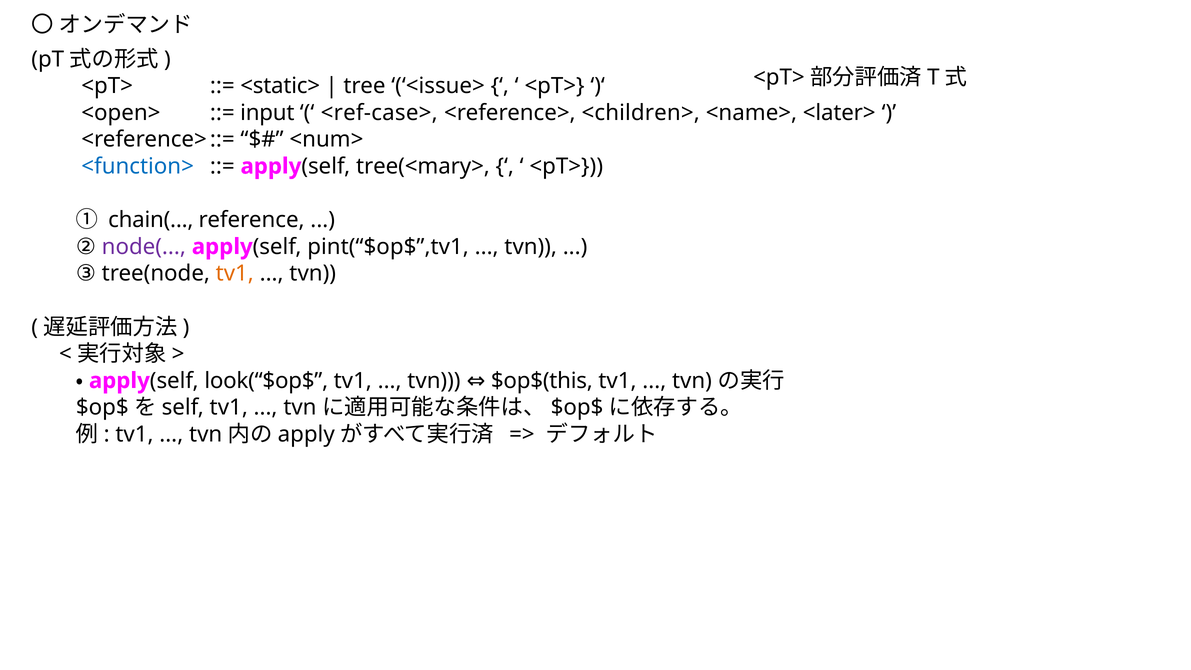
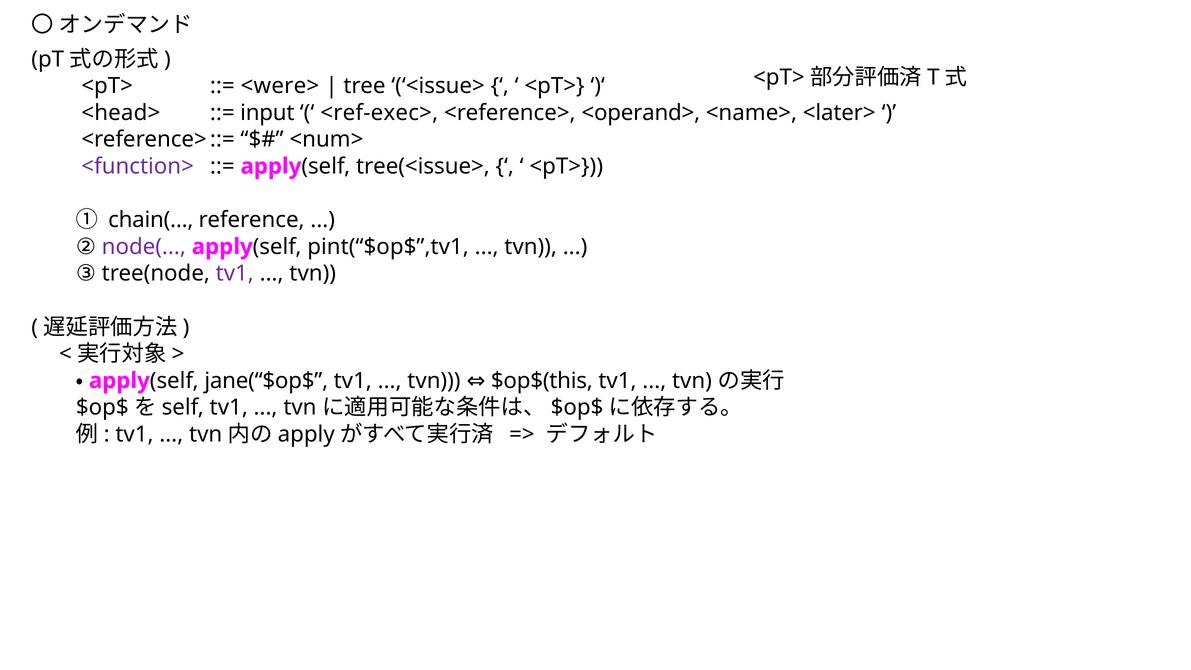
<static>: <static> -> <were> (280, 86)
<open>: <open> -> <head> (121, 113)
<ref-case>: <ref-case> -> <ref-exec> (379, 113)
<children>: <children> -> <operand> (641, 113)
<function> colour: blue -> purple (138, 166)
tree(<mary>: tree(<mary> -> tree(<issue> (423, 166)
tv1 colour: orange -> purple (235, 274)
look(“$op$: look(“$op$ -> jane(“$op$ (266, 381)
